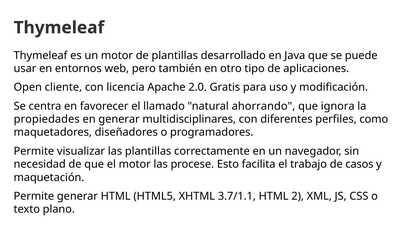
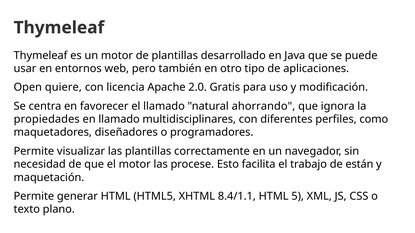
cliente: cliente -> quiere (63, 88)
en generar: generar -> llamado (119, 119)
casos: casos -> están (359, 165)
3.7/1.1: 3.7/1.1 -> 8.4/1.1 (237, 196)
2: 2 -> 5 (298, 196)
